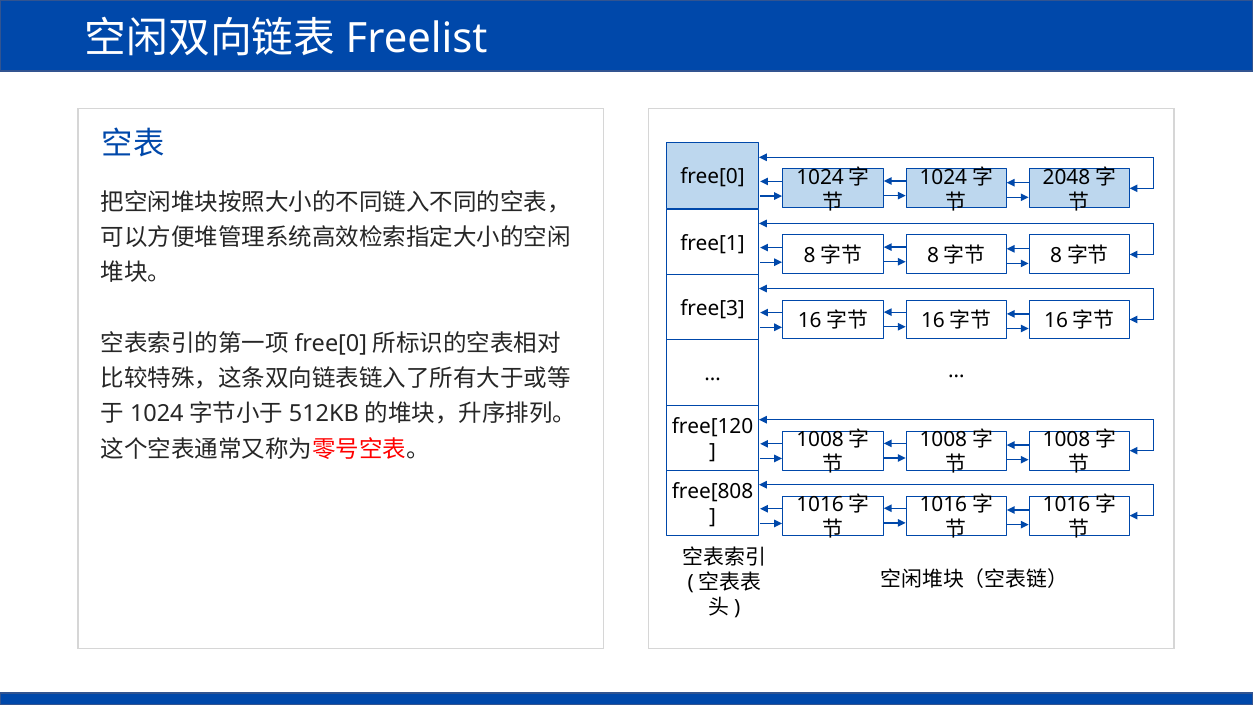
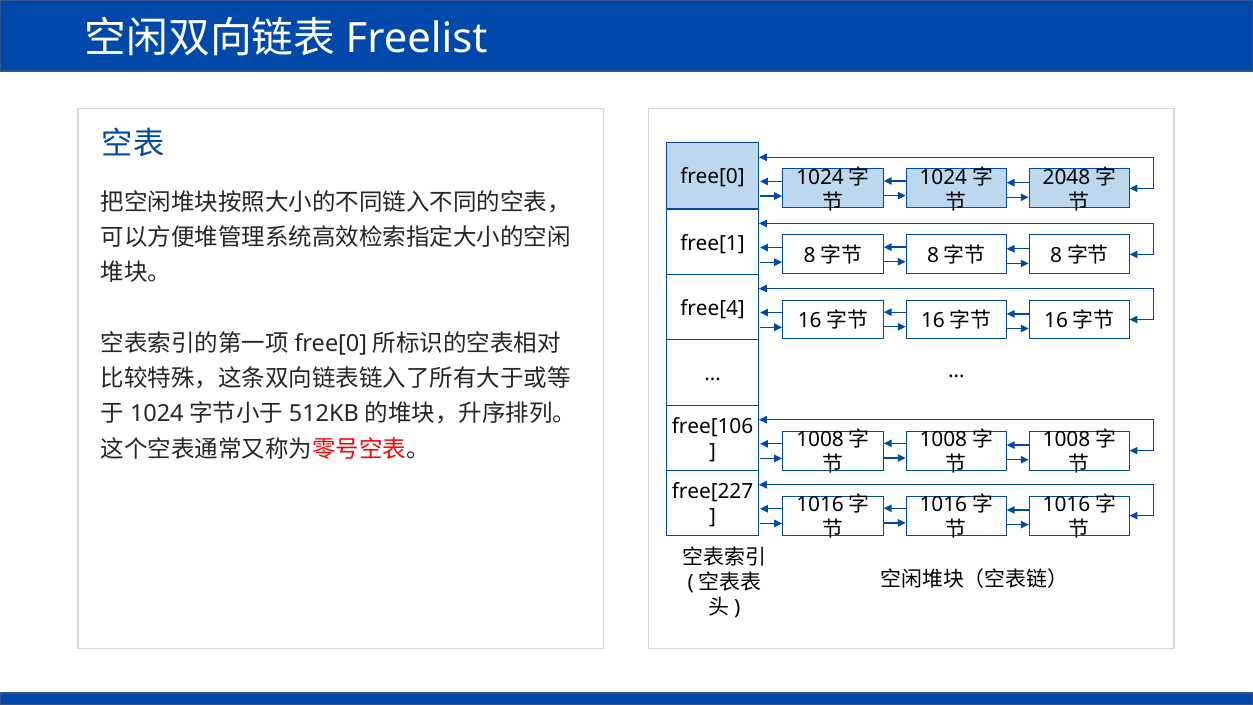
free[3: free[3 -> free[4 (713, 308)
free[120: free[120 -> free[106 (713, 427)
free[808: free[808 -> free[227 (713, 492)
